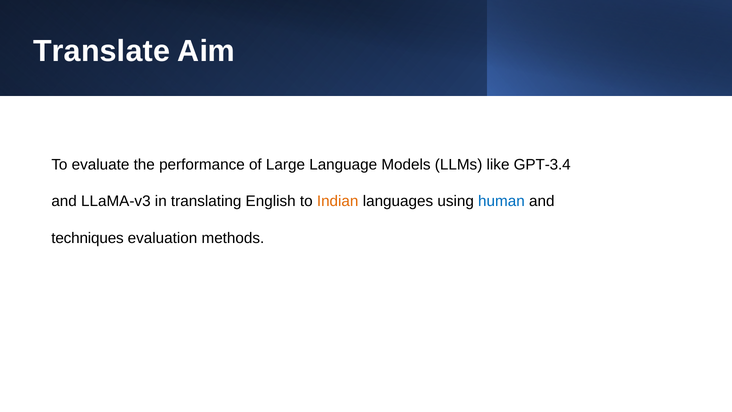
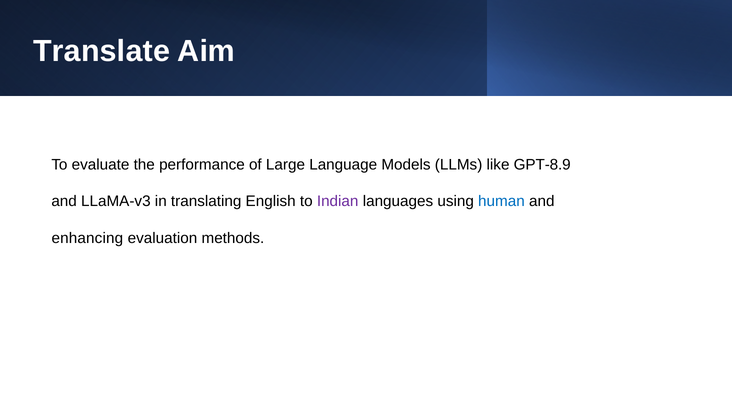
GPT-3.4: GPT-3.4 -> GPT-8.9 (542, 165)
Indian colour: orange -> purple (338, 201)
techniques: techniques -> enhancing (87, 238)
